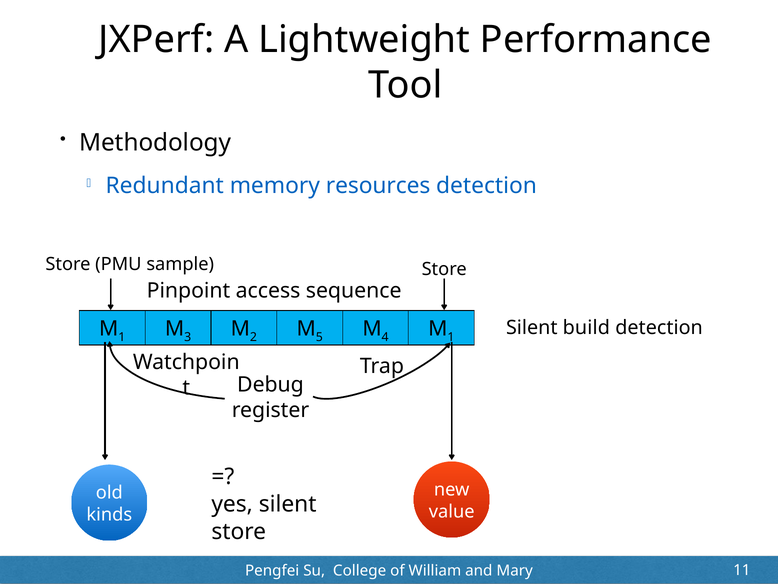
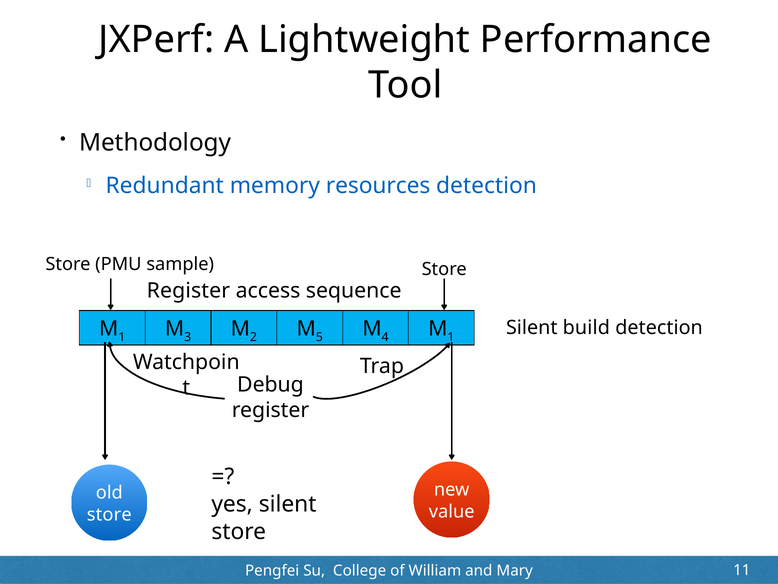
Pinpoint: Pinpoint -> Register (188, 291)
kinds: kinds -> store (109, 514)
